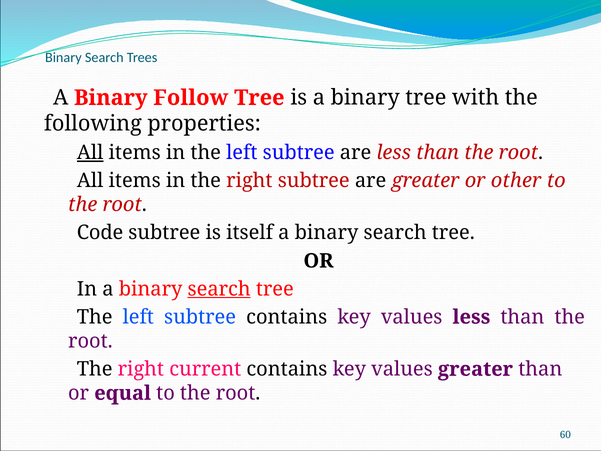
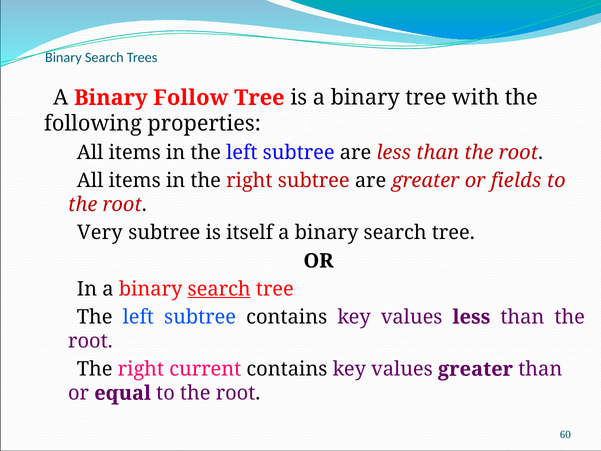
All underline: present -> none (90, 153)
other: other -> fields (516, 181)
Code: Code -> Very (100, 233)
